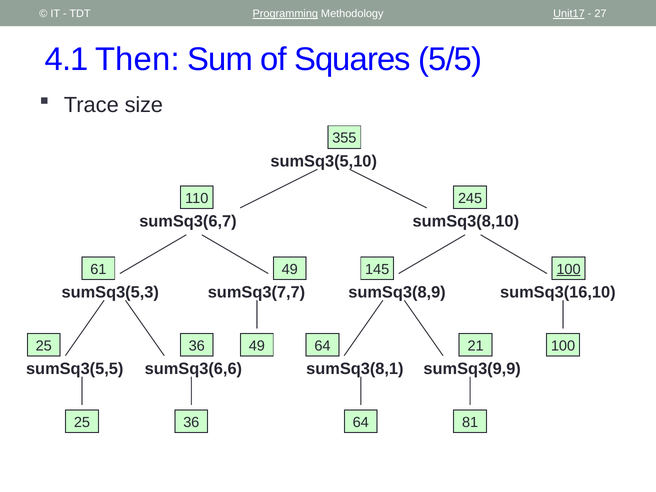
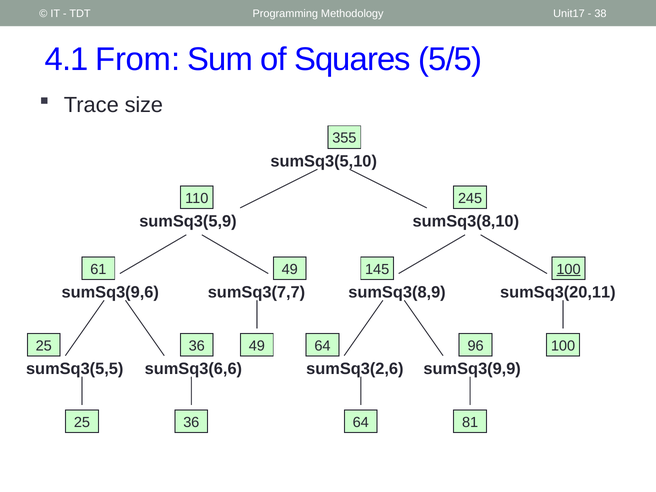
Programming underline: present -> none (285, 14)
Unit17 underline: present -> none (569, 14)
27: 27 -> 38 (601, 14)
Then: Then -> From (138, 60)
sumSq3(6,7: sumSq3(6,7 -> sumSq3(5,9 (188, 221)
sumSq3(5,3: sumSq3(5,3 -> sumSq3(9,6 (110, 292)
sumSq3(16,10: sumSq3(16,10 -> sumSq3(20,11 (558, 292)
21: 21 -> 96 (476, 346)
sumSq3(8,1: sumSq3(8,1 -> sumSq3(2,6 (355, 369)
